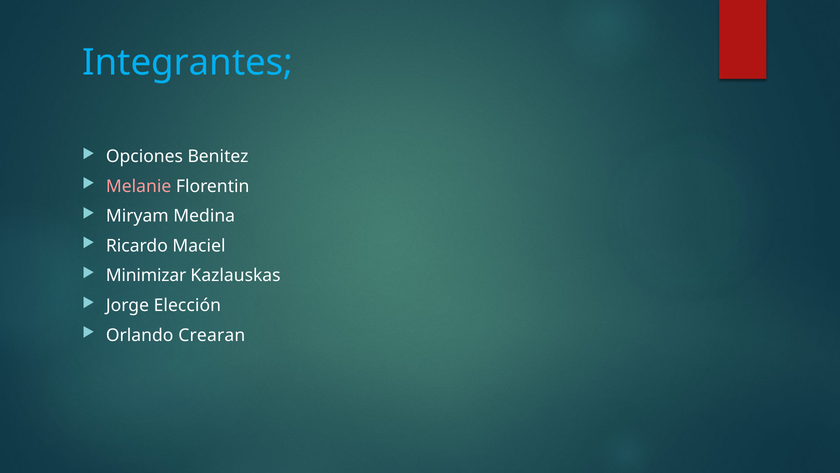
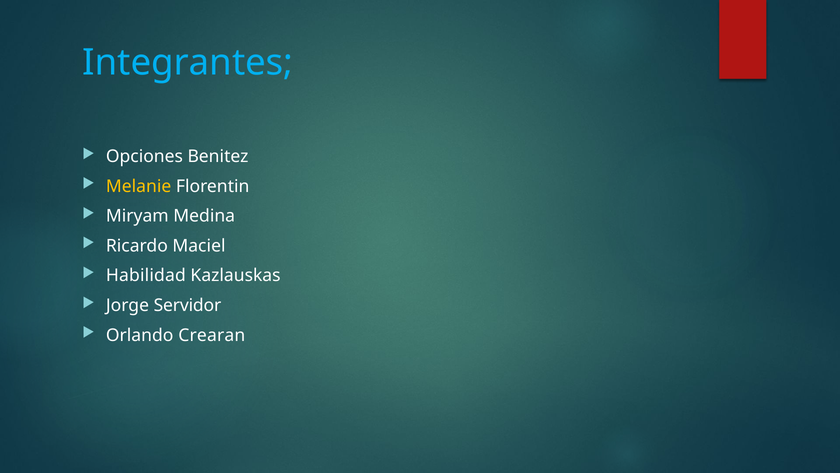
Melanie colour: pink -> yellow (139, 186)
Minimizar: Minimizar -> Habilidad (146, 275)
Elección: Elección -> Servidor (187, 305)
